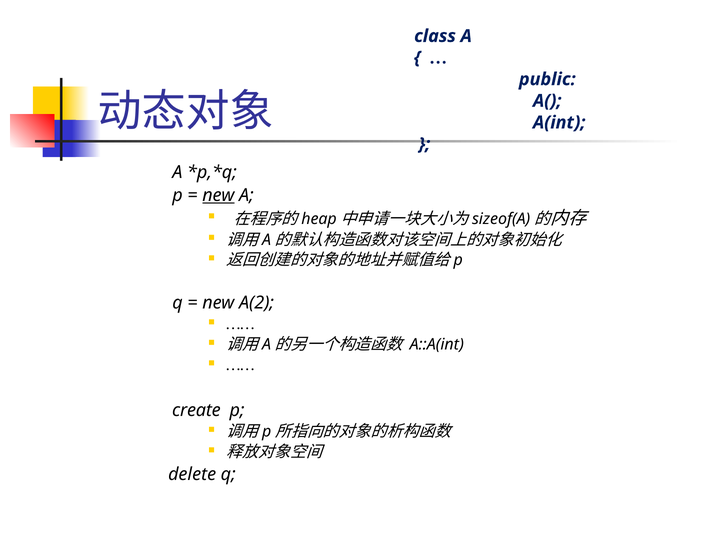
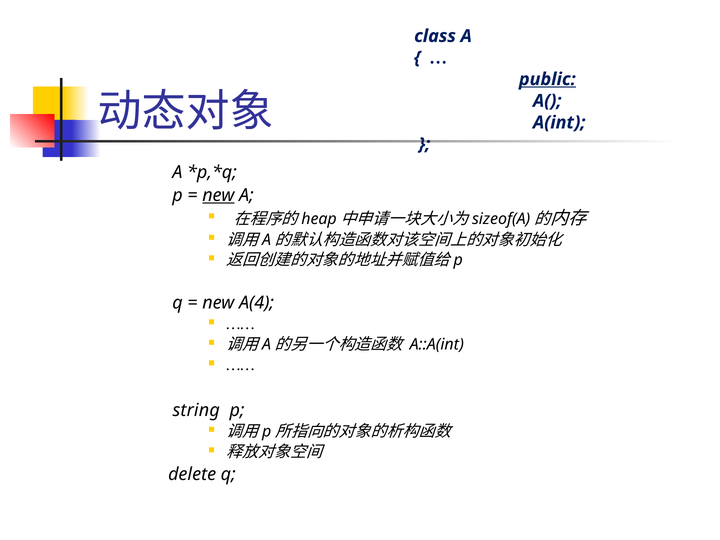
public underline: none -> present (547, 79)
A(2: A(2 -> A(4 (257, 303)
create: create -> string (196, 410)
